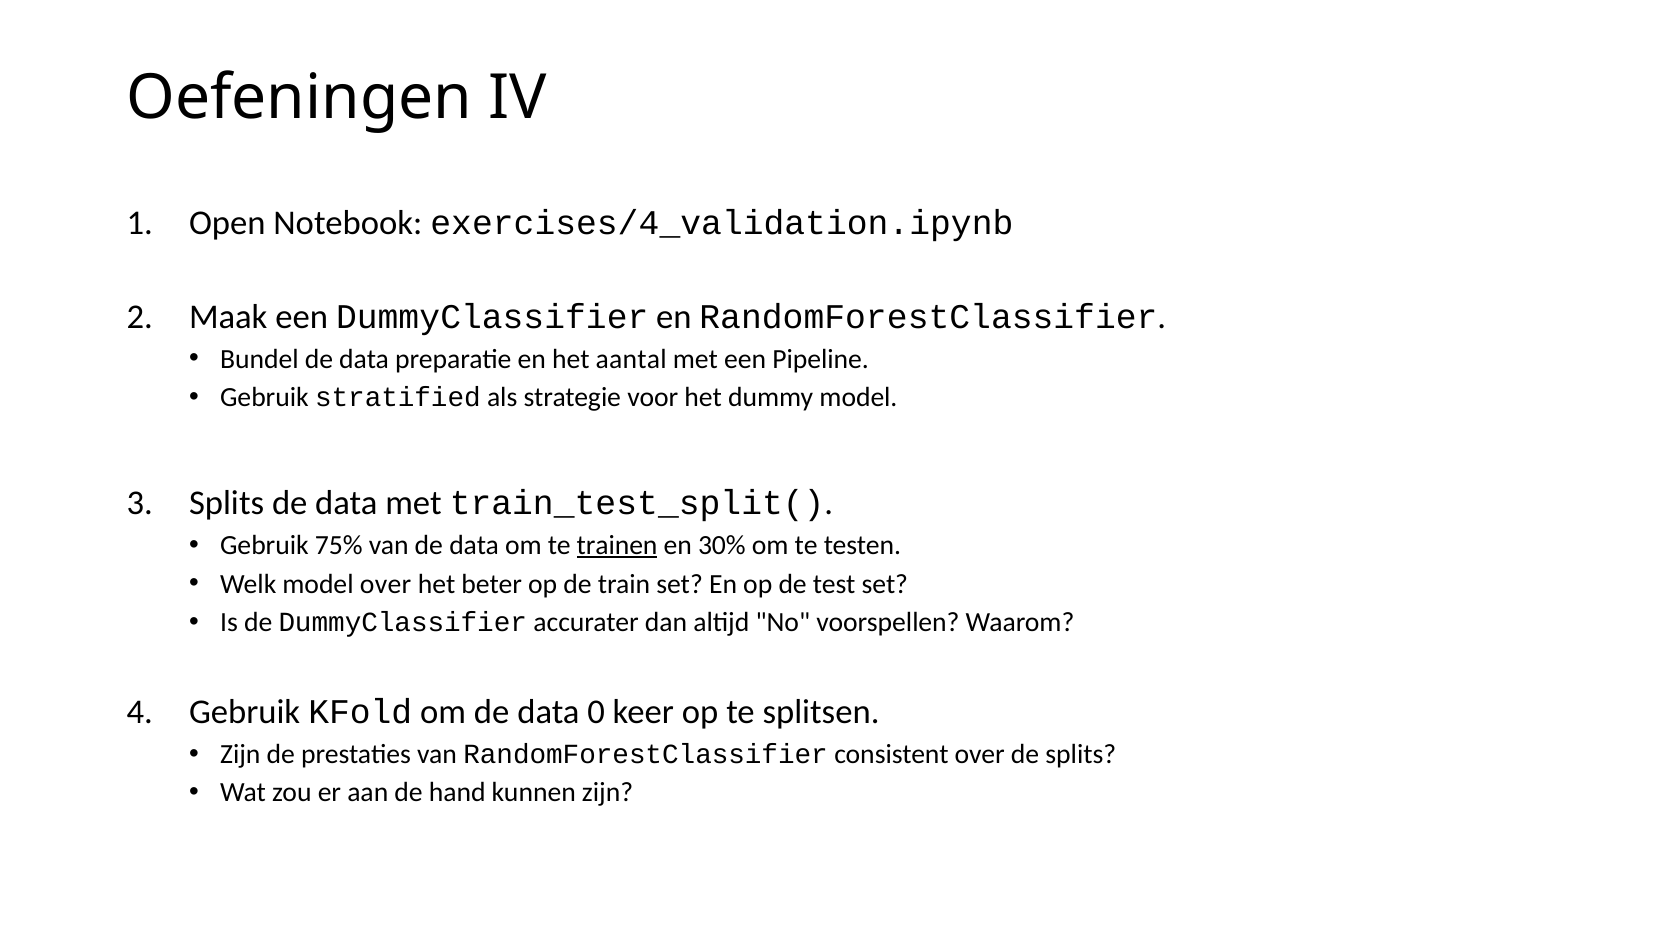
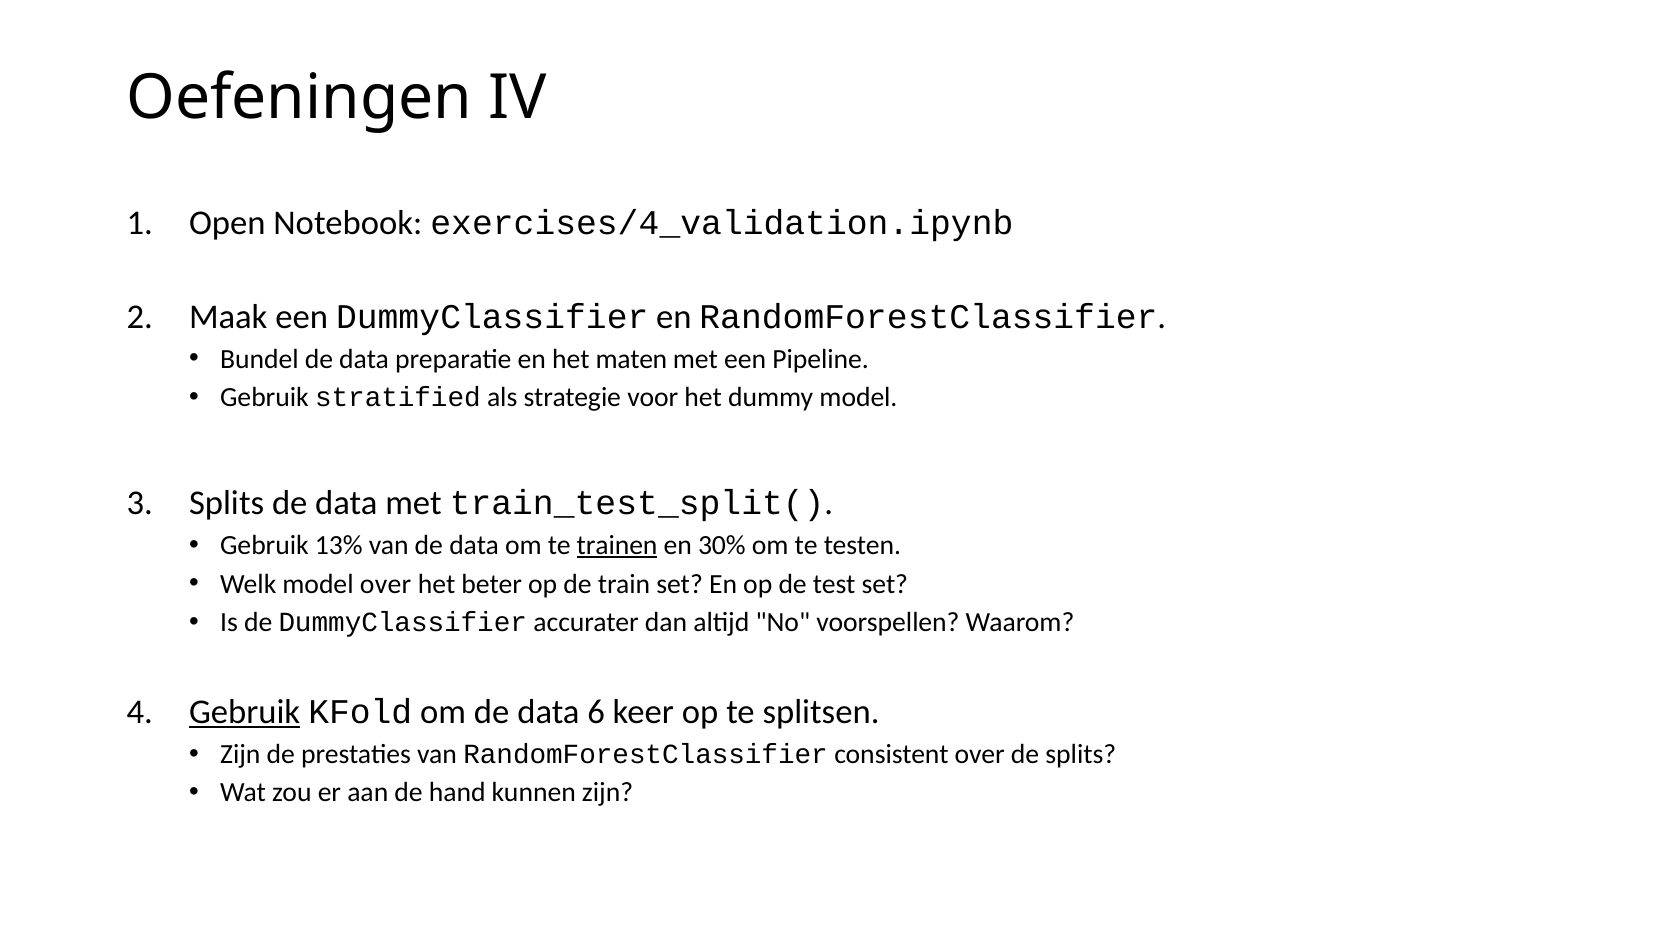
aantal: aantal -> maten (631, 359)
75%: 75% -> 13% (339, 545)
Gebruik underline: none -> present (245, 712)
0: 0 -> 6 (596, 712)
